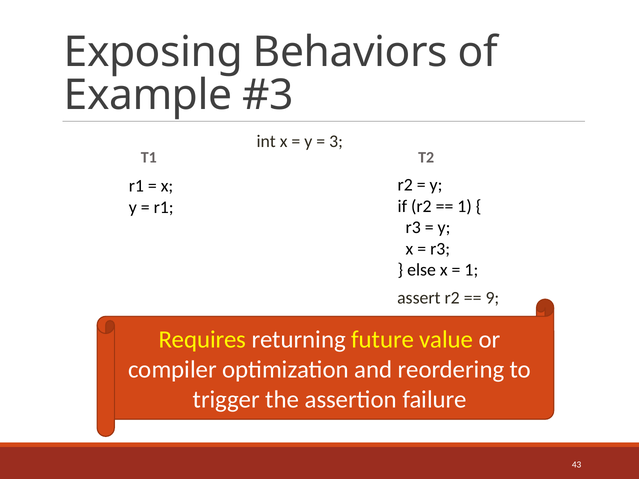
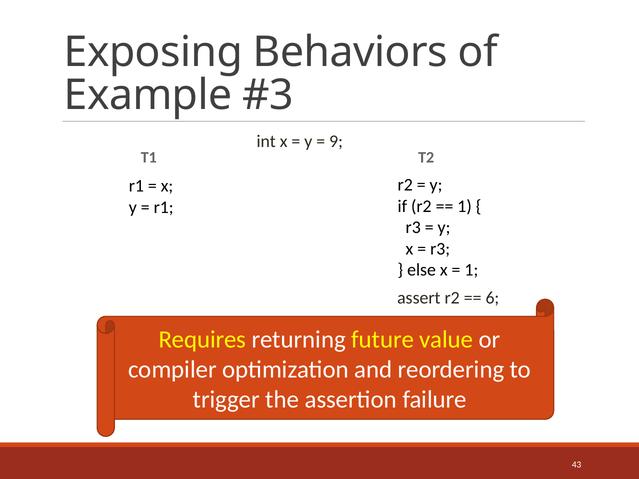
3: 3 -> 9 (336, 142)
9: 9 -> 6 (492, 298)
